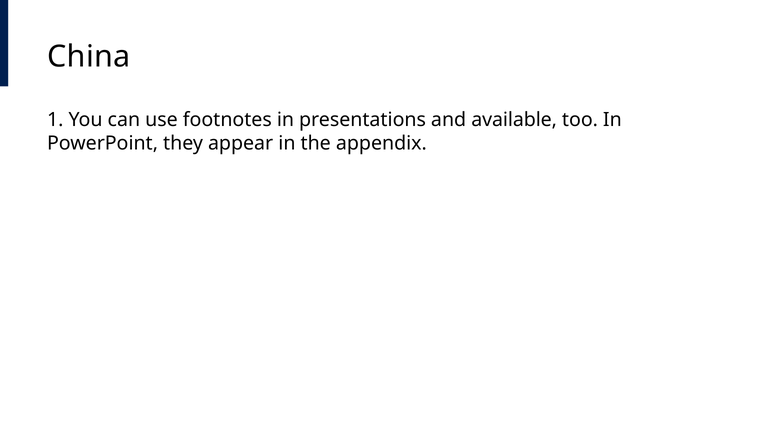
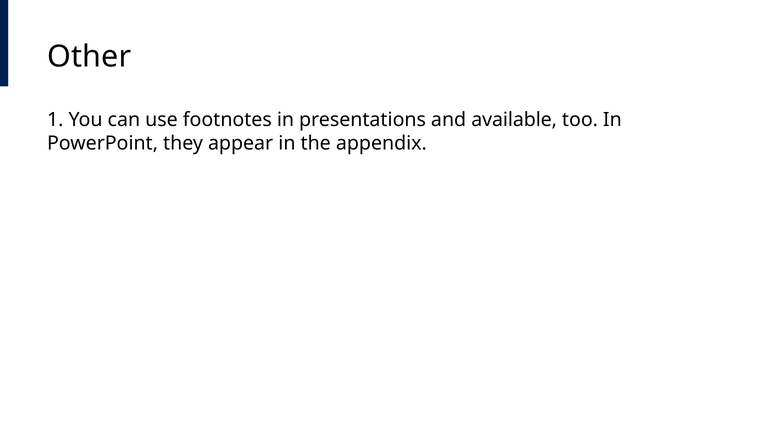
China: China -> Other (89, 57)
